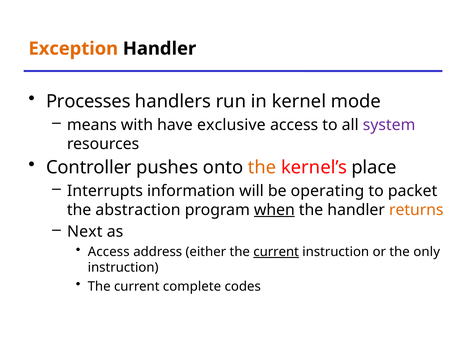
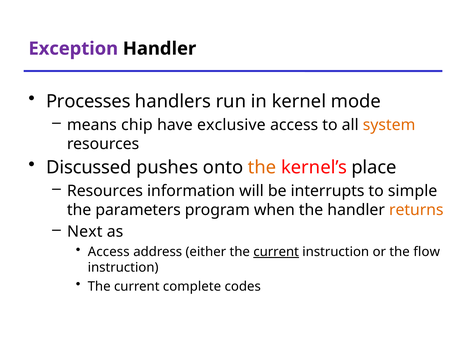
Exception colour: orange -> purple (73, 49)
with: with -> chip (137, 125)
system colour: purple -> orange (389, 125)
Controller: Controller -> Discussed (89, 168)
Interrupts: Interrupts -> Resources (105, 191)
operating: operating -> interrupts (328, 191)
packet: packet -> simple (413, 191)
abstraction: abstraction -> parameters (138, 210)
when underline: present -> none (274, 210)
only: only -> flow (427, 252)
